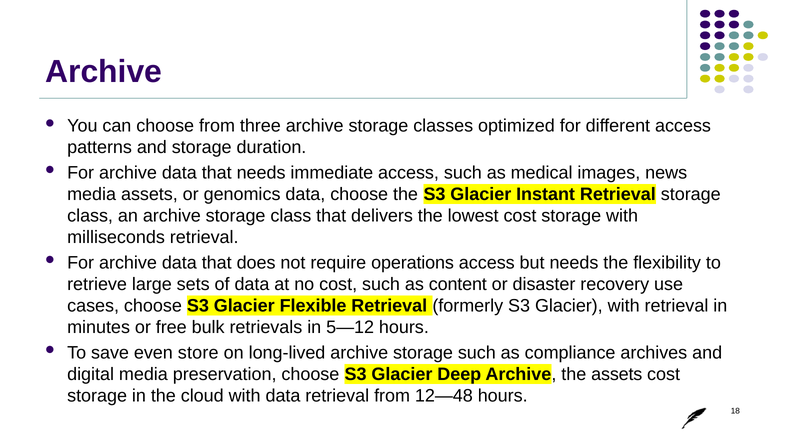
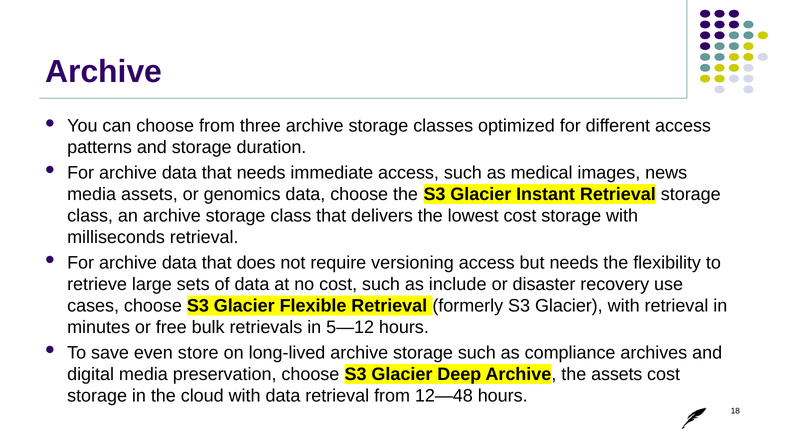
operations: operations -> versioning (412, 262)
content: content -> include (458, 284)
